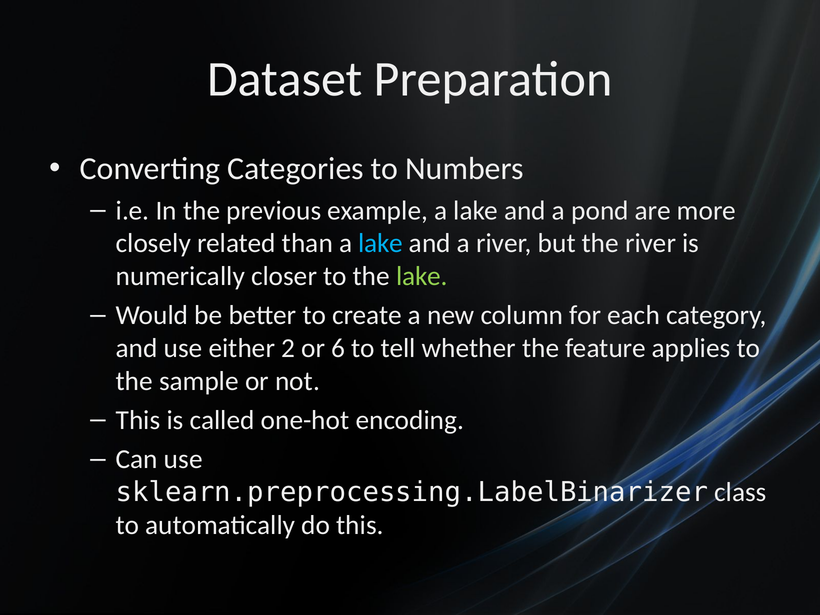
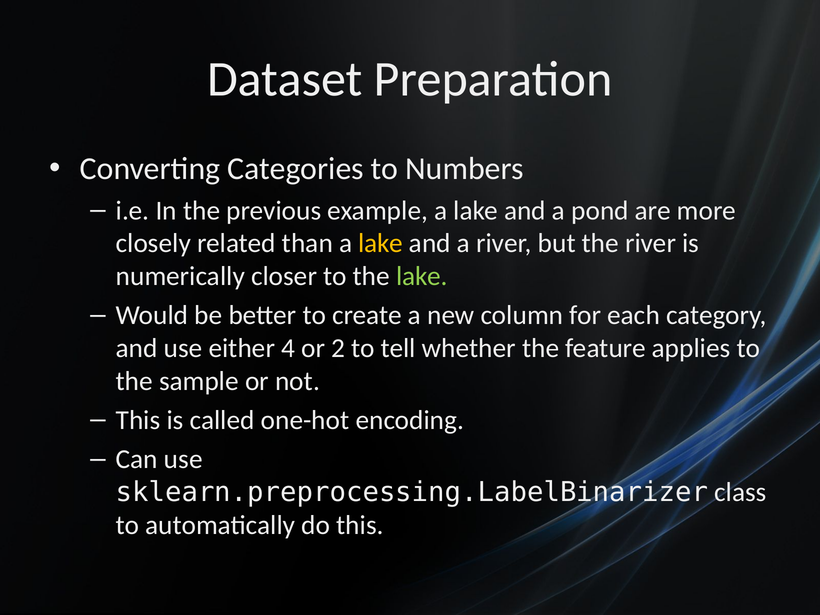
lake colour: light blue -> yellow (381, 243)
2: 2 -> 4 (288, 348)
6: 6 -> 2 (338, 348)
